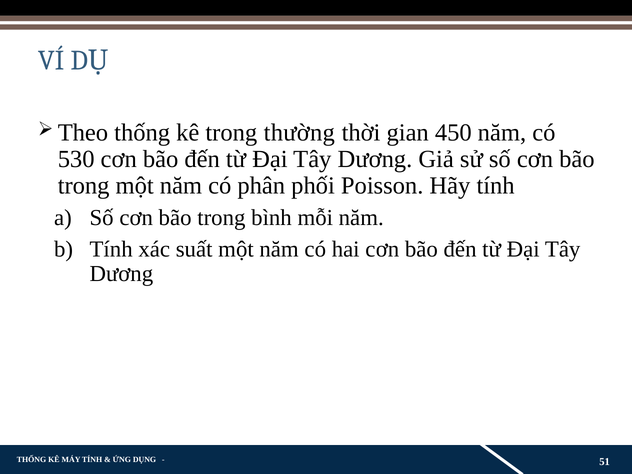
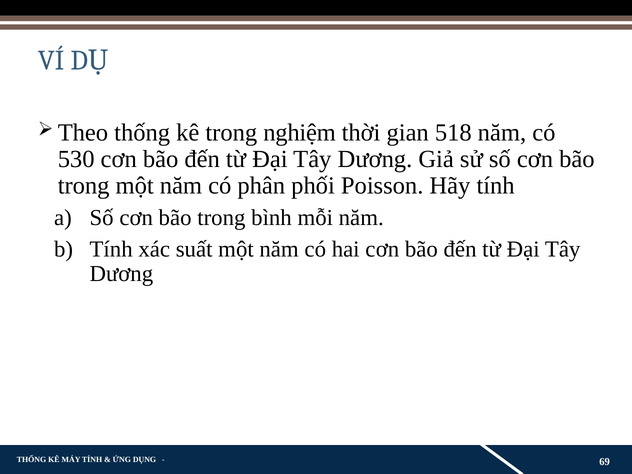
thường: thường -> nghiệm (300, 133)
450: 450 -> 518 (453, 133)
51: 51 -> 69 (605, 462)
